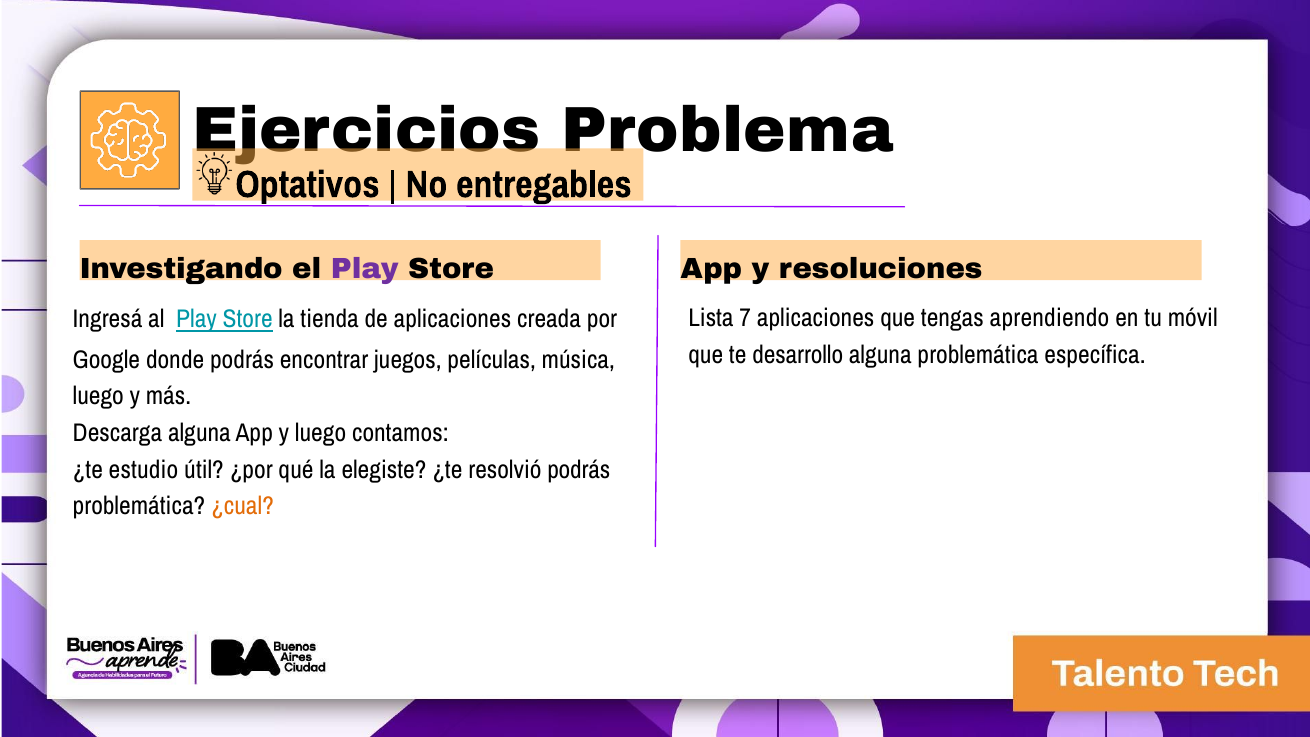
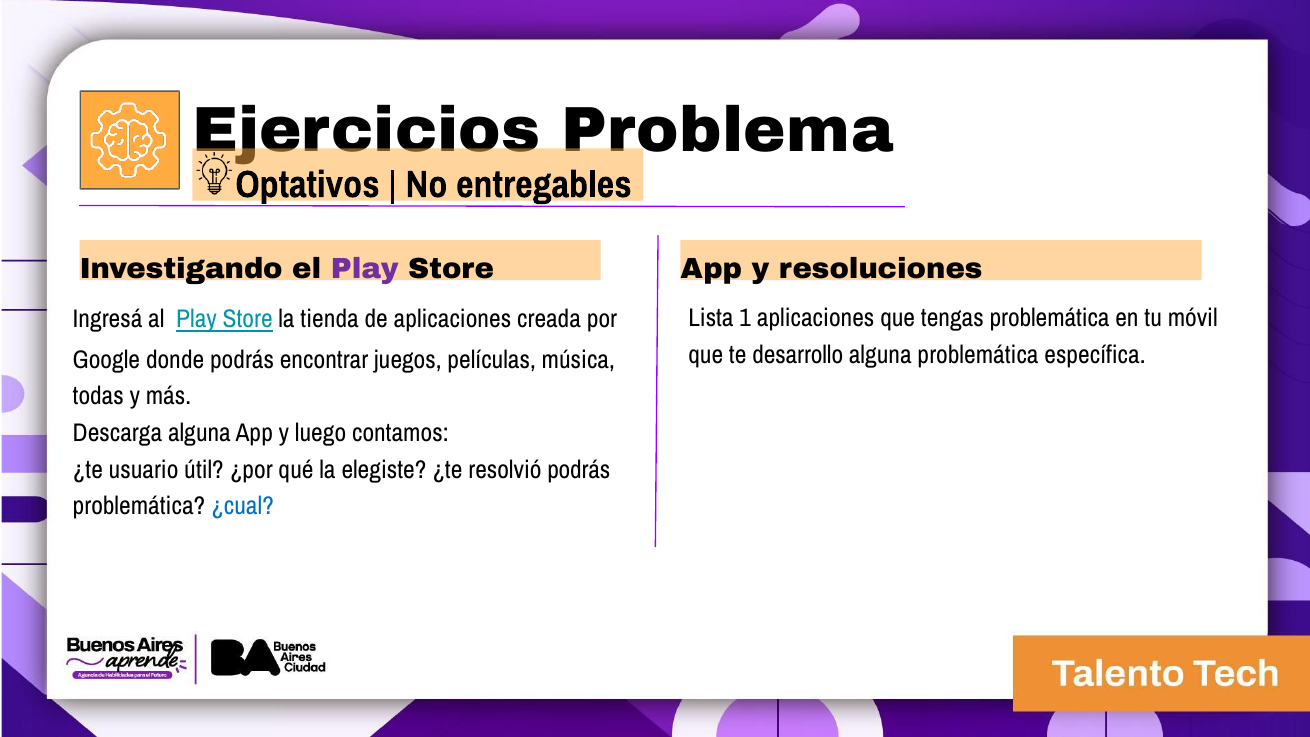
7: 7 -> 1 (745, 318)
tengas aprendiendo: aprendiendo -> problemática (1050, 318)
luego: luego -> todas (98, 396)
estudio: estudio -> usuario (144, 470)
¿cual colour: orange -> blue (242, 506)
